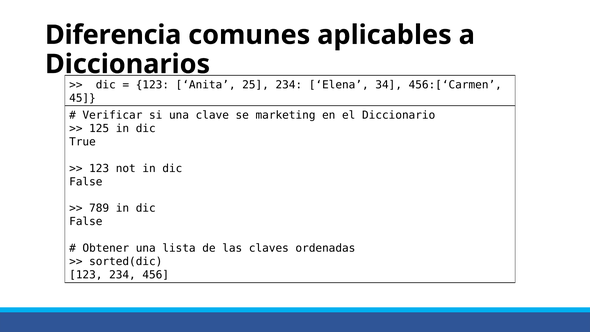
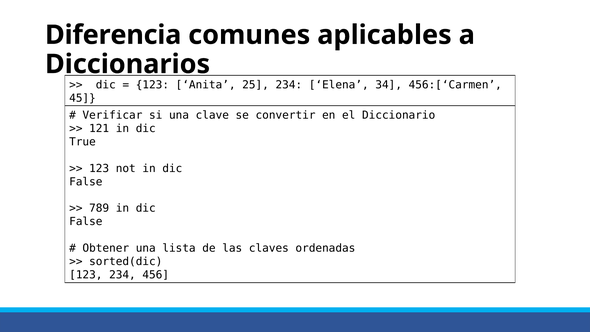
marketing: marketing -> convertir (286, 115)
125: 125 -> 121 (99, 129)
